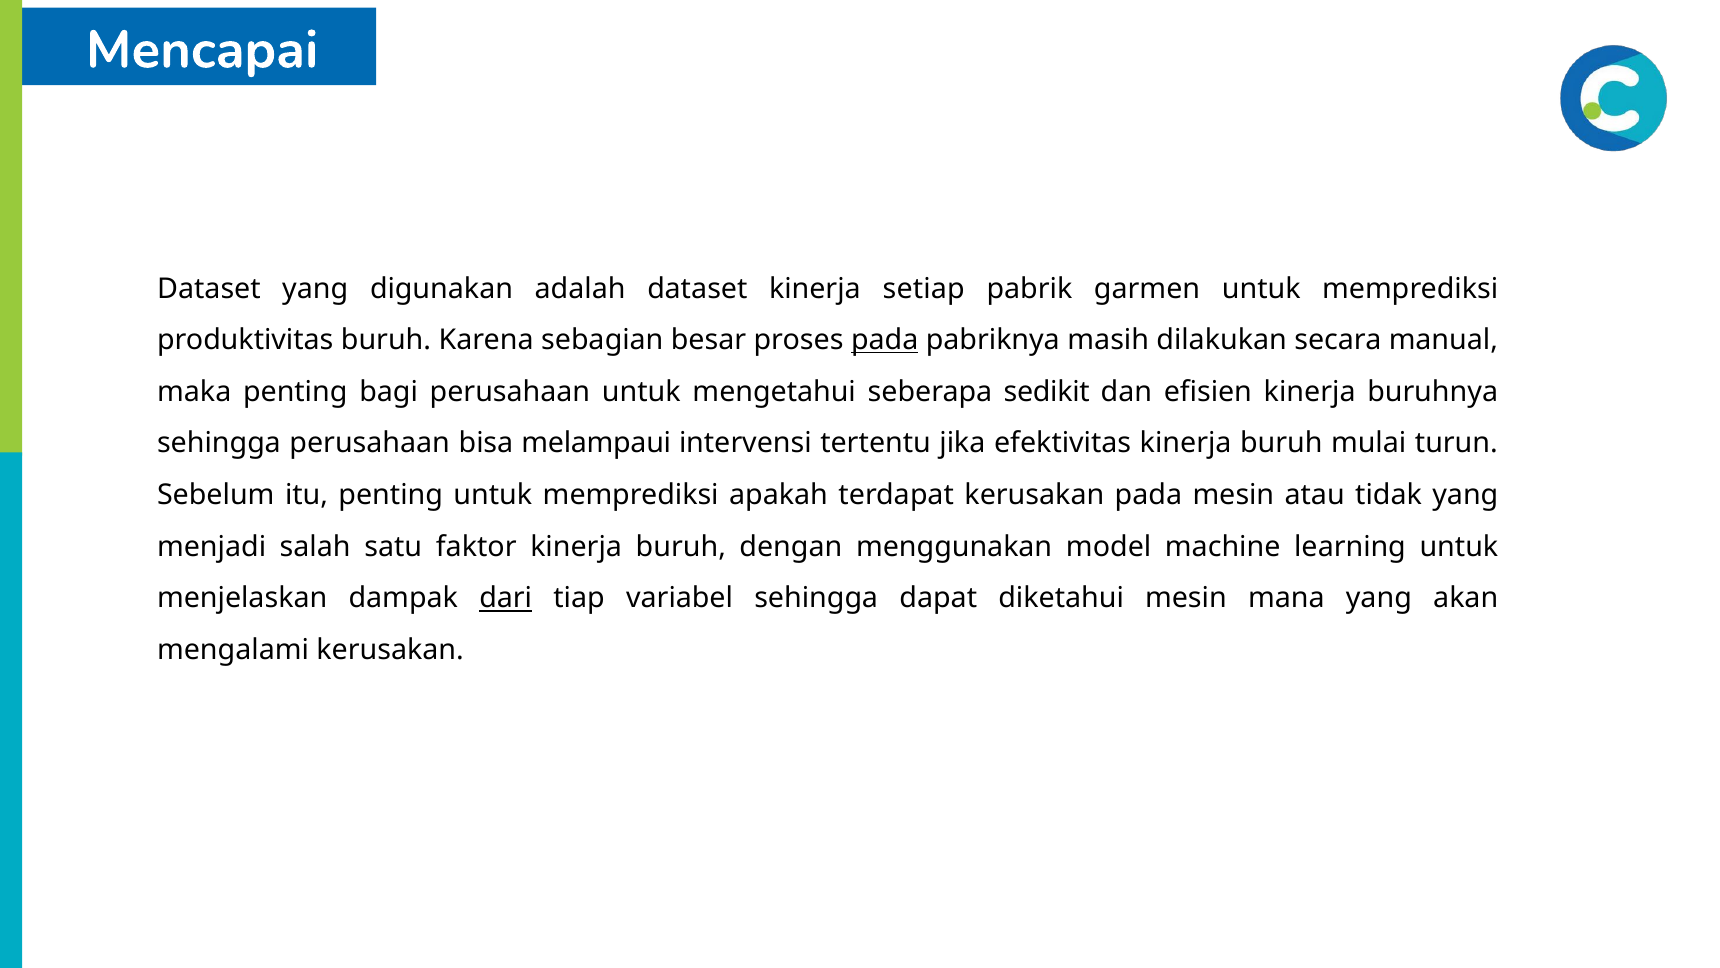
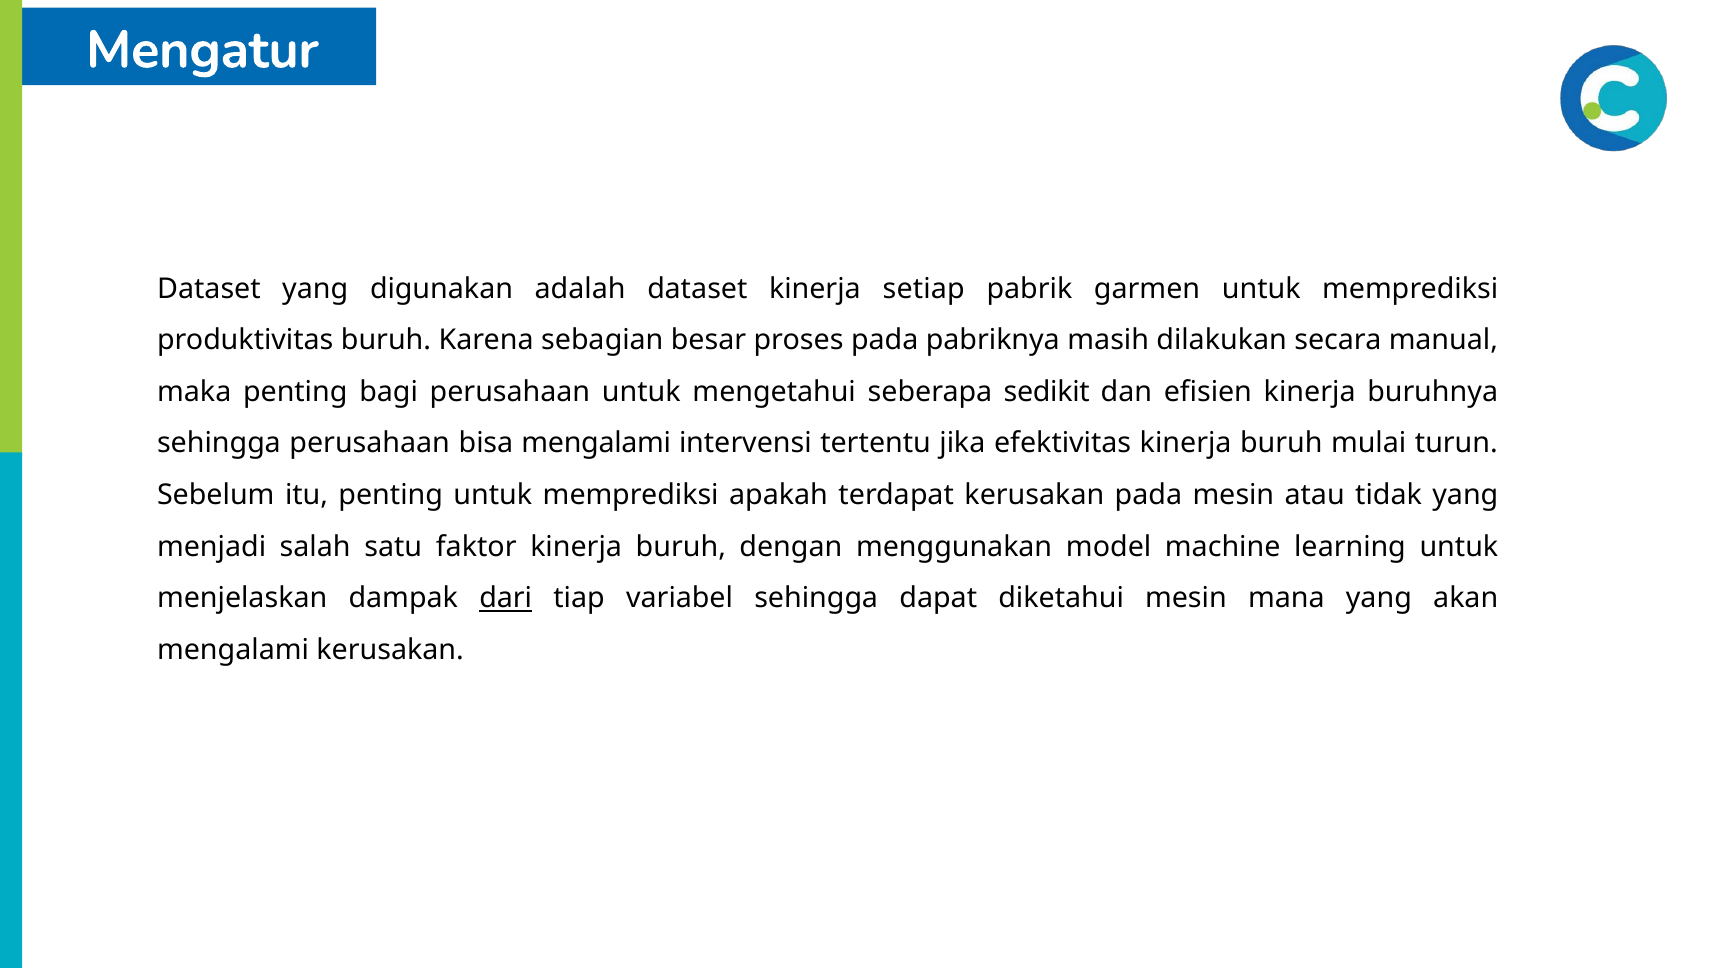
Mencapai: Mencapai -> Mengatur (202, 50)
pada underline: present -> none (885, 340)
bisa melampaui: melampaui -> mengalami (596, 443)
